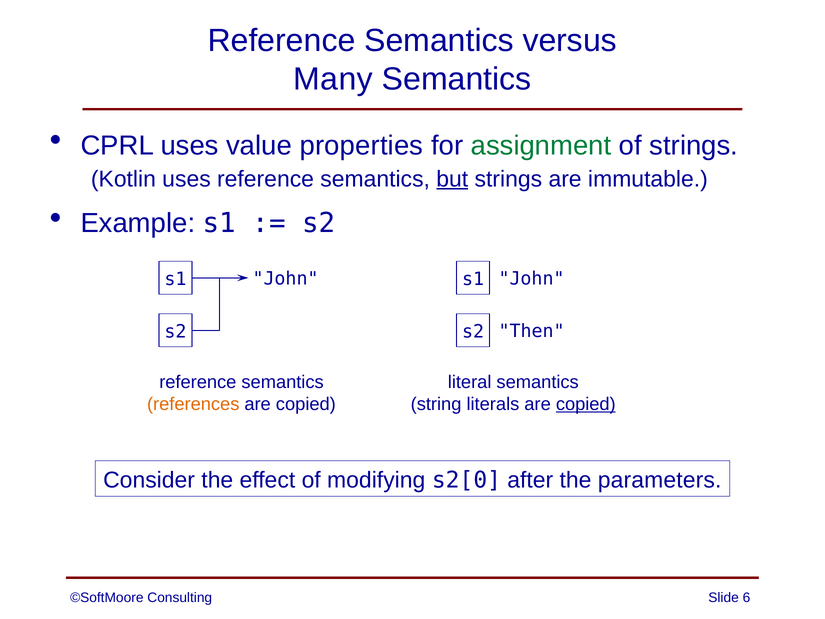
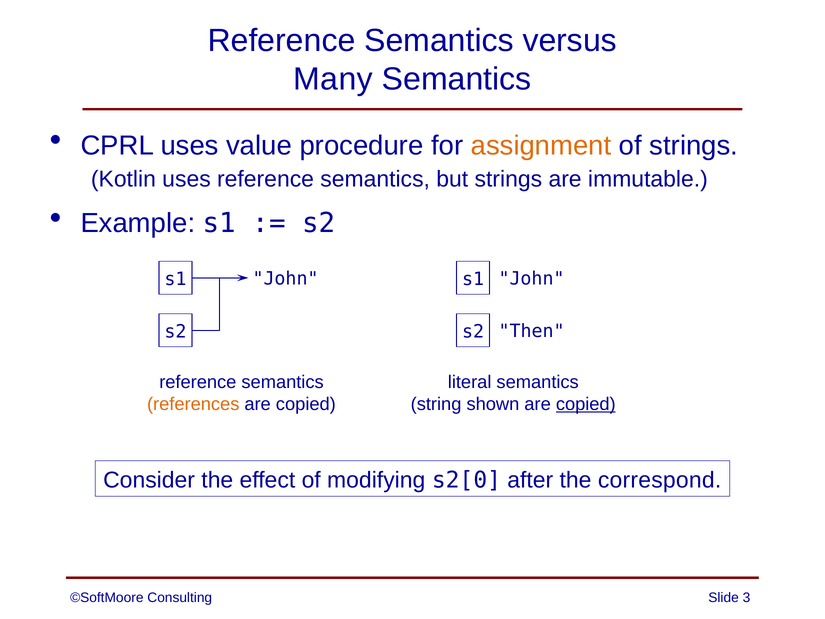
properties: properties -> procedure (362, 146)
assignment colour: green -> orange (541, 146)
but underline: present -> none (452, 179)
literals: literals -> shown (493, 404)
parameters: parameters -> correspond (660, 480)
6: 6 -> 3 (747, 598)
